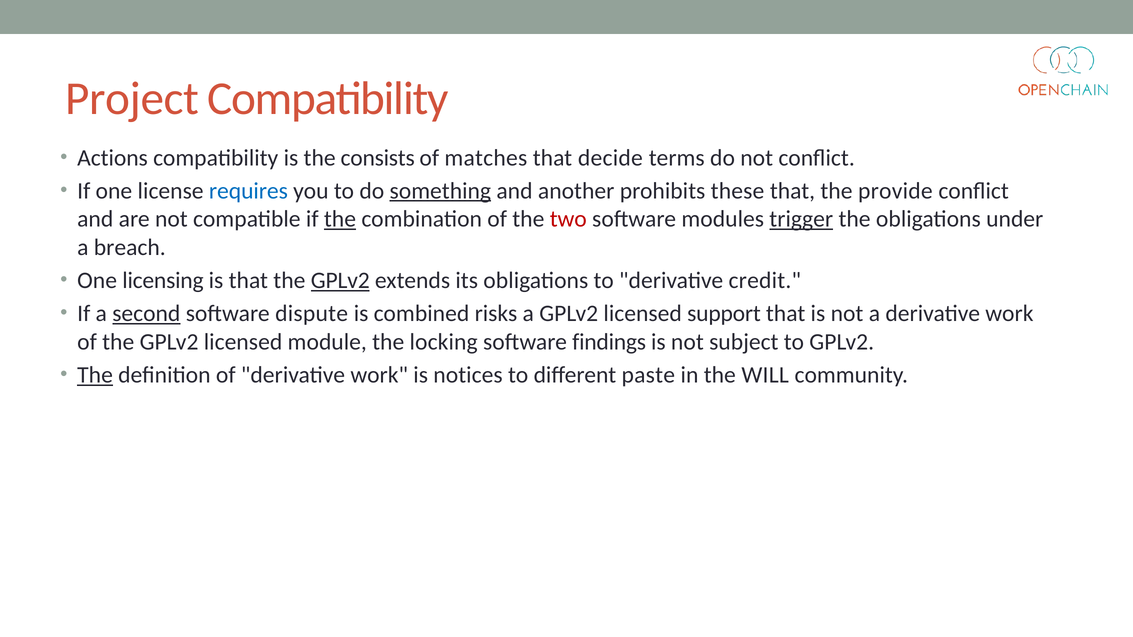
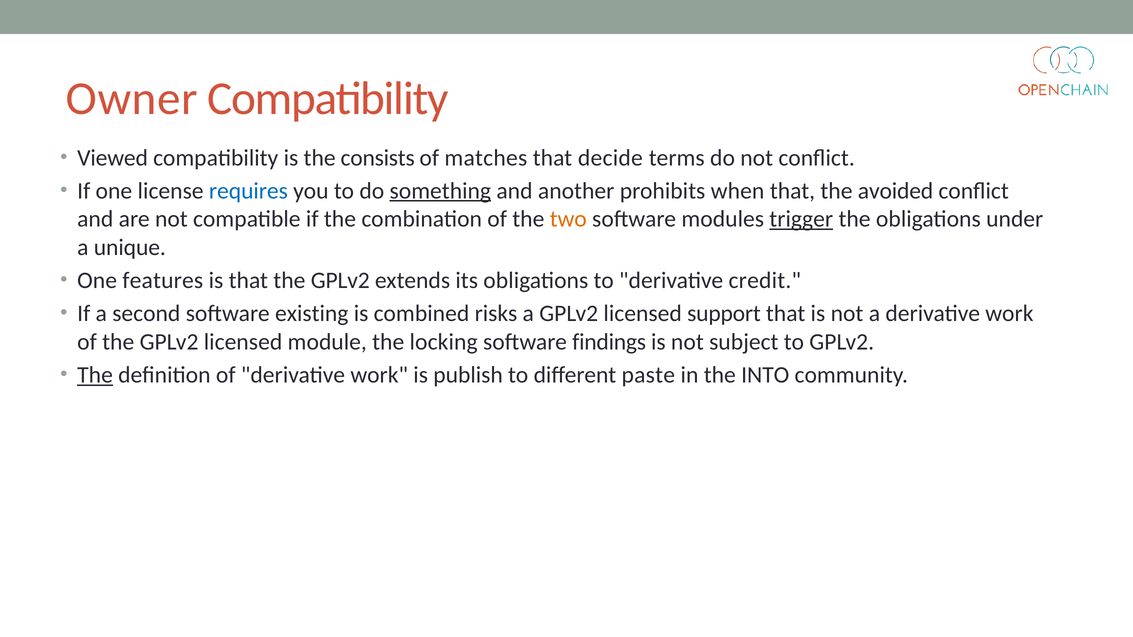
Project: Project -> Owner (132, 99)
Actions: Actions -> Viewed (113, 158)
these: these -> when (738, 191)
provide: provide -> avoided (896, 191)
the underline: present -> none (340, 219)
two colour: red -> orange (568, 219)
breach: breach -> unique (130, 248)
licensing: licensing -> features (163, 281)
GPLv2 underline: present -> none (340, 281)
second underline: present -> none (146, 314)
dispute: dispute -> existing (312, 314)
notices: notices -> publish (468, 375)
WILL: WILL -> INTO (765, 375)
